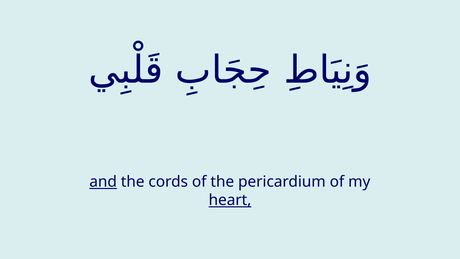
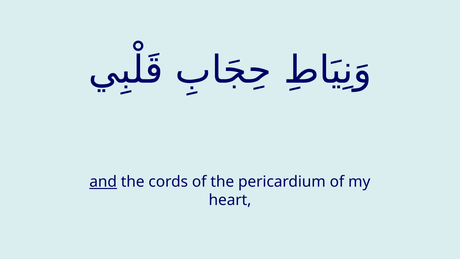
heart underline: present -> none (230, 200)
